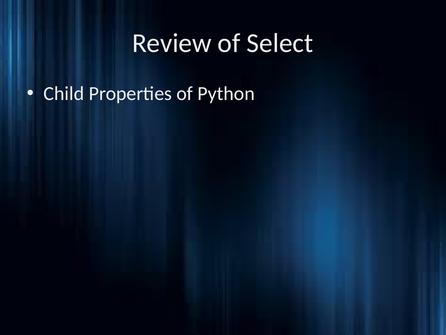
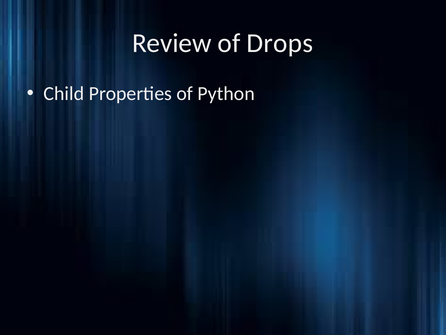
Select: Select -> Drops (280, 43)
